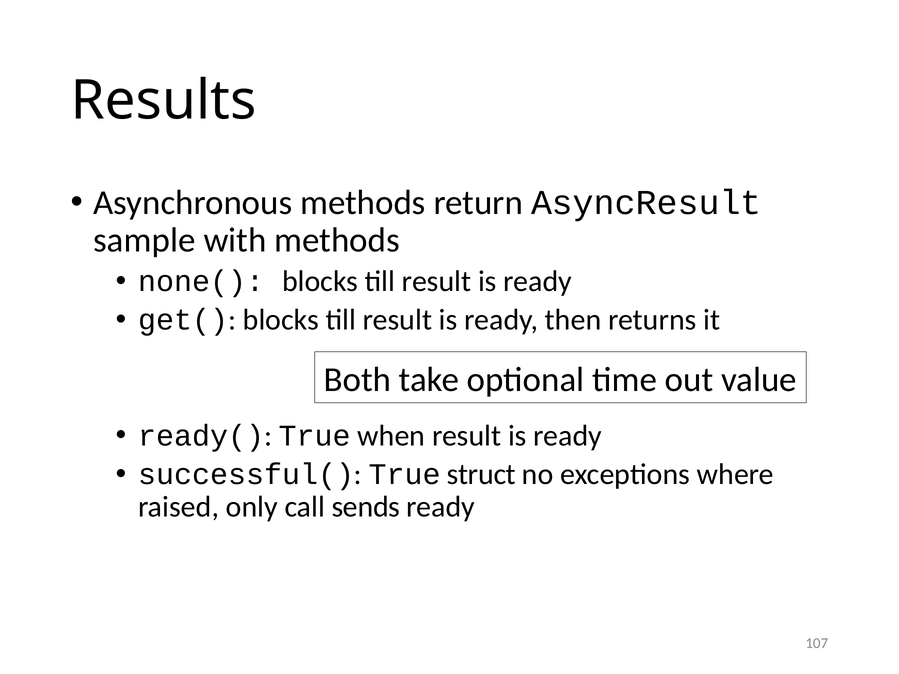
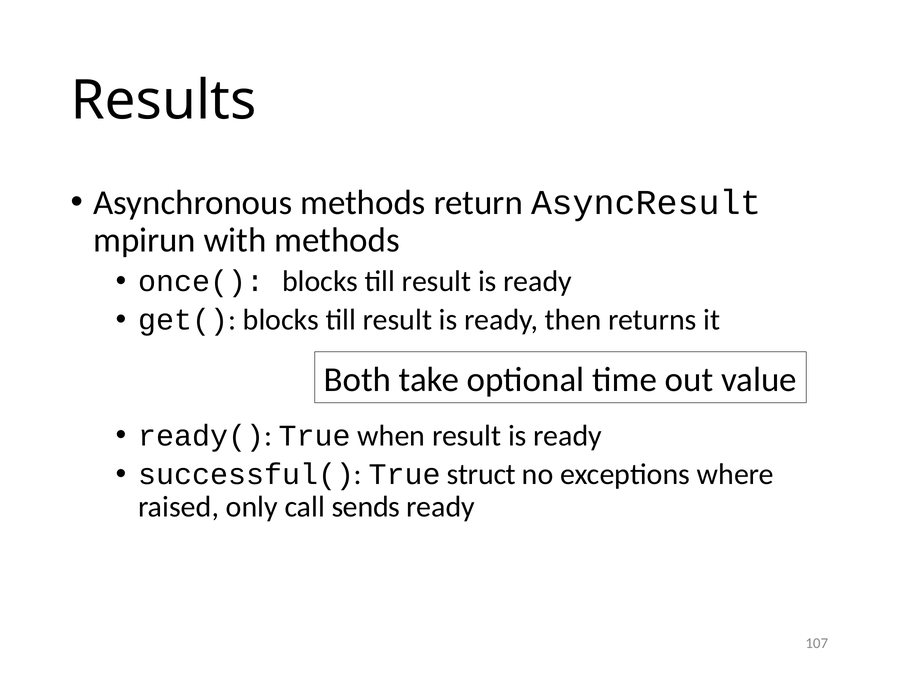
sample: sample -> mpirun (145, 240)
none(: none( -> once( (201, 282)
